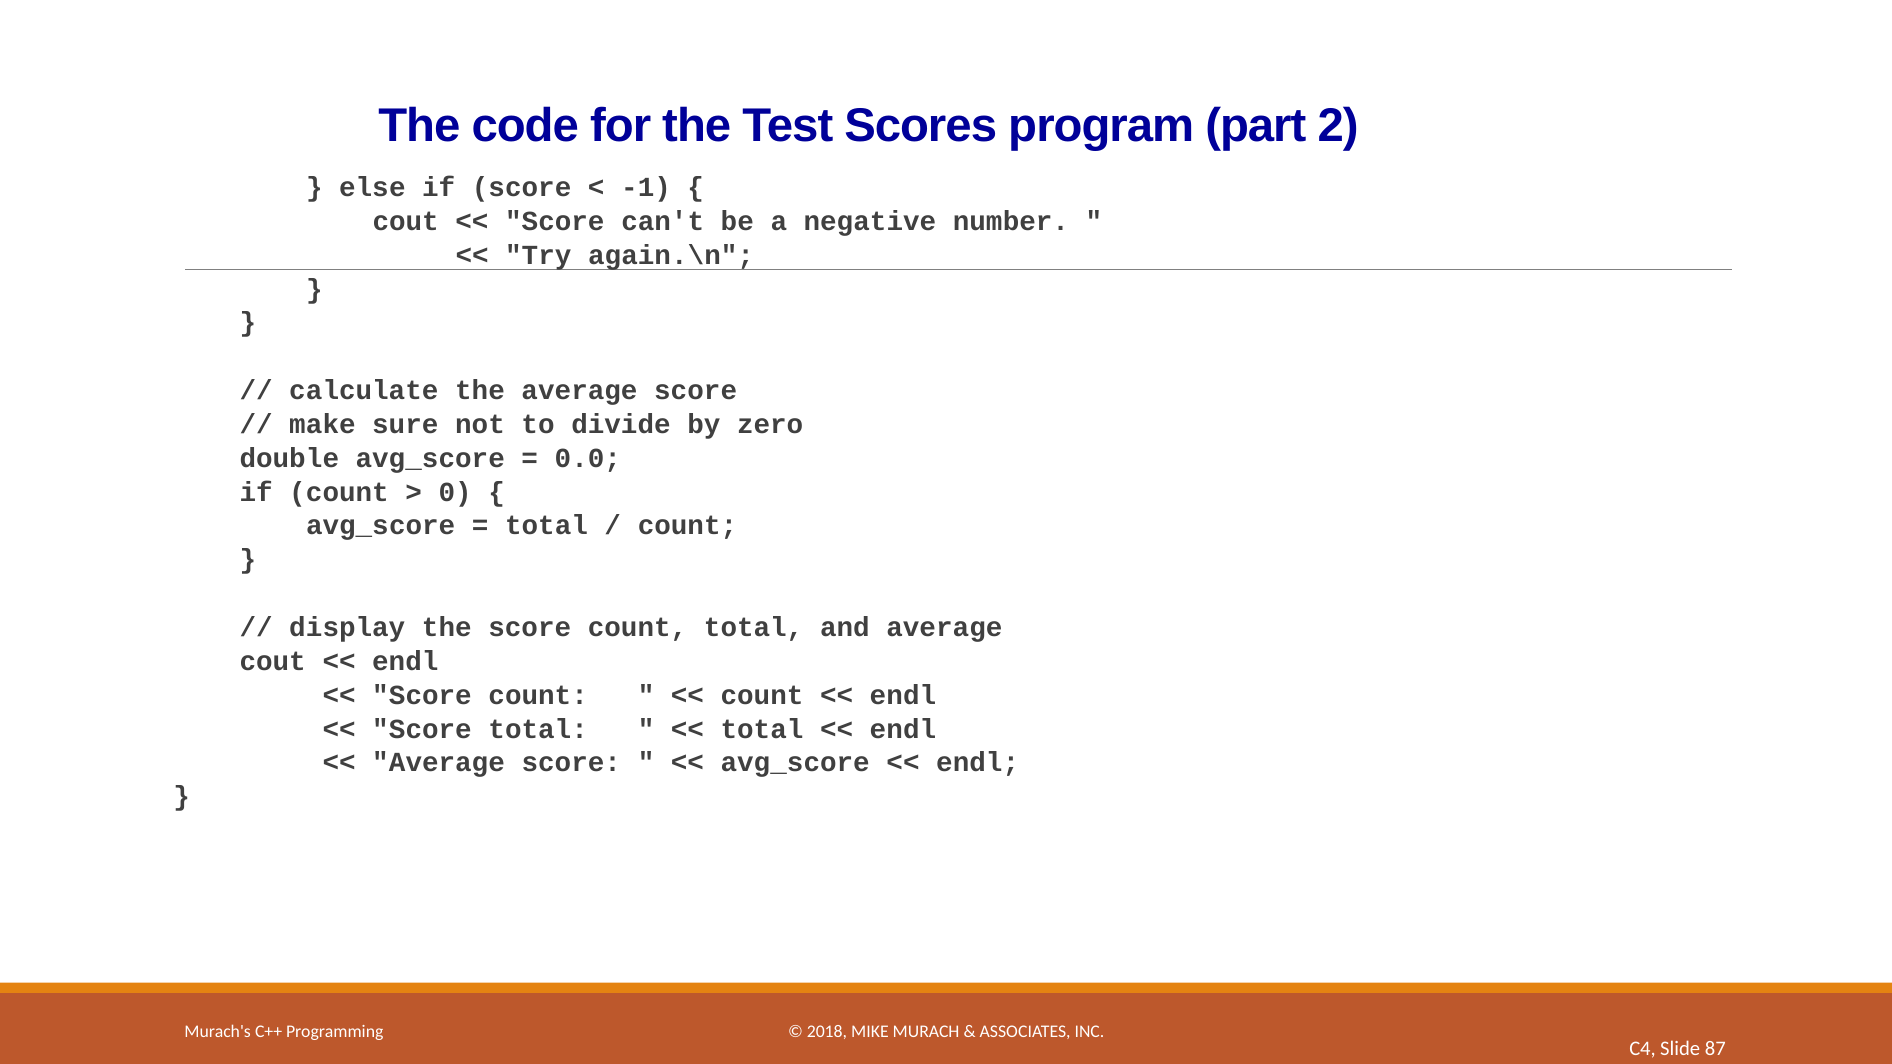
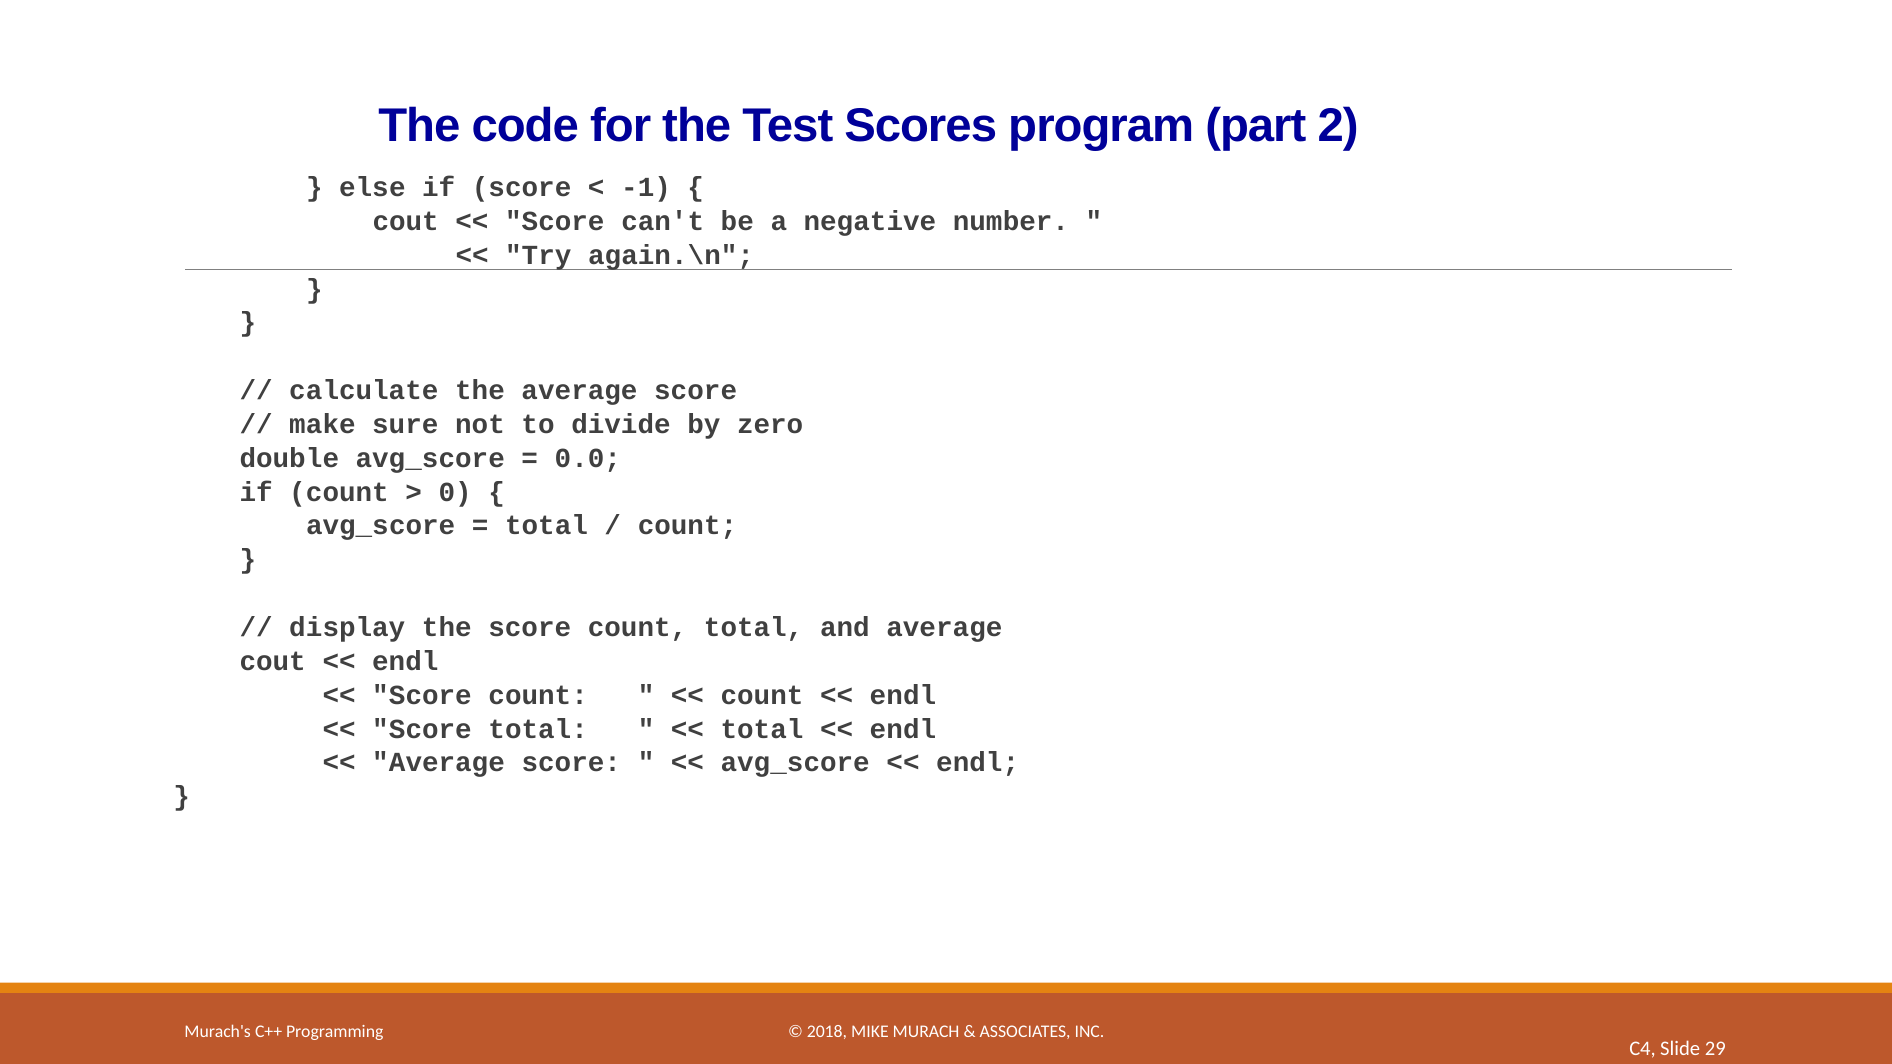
87: 87 -> 29 (1715, 1049)
